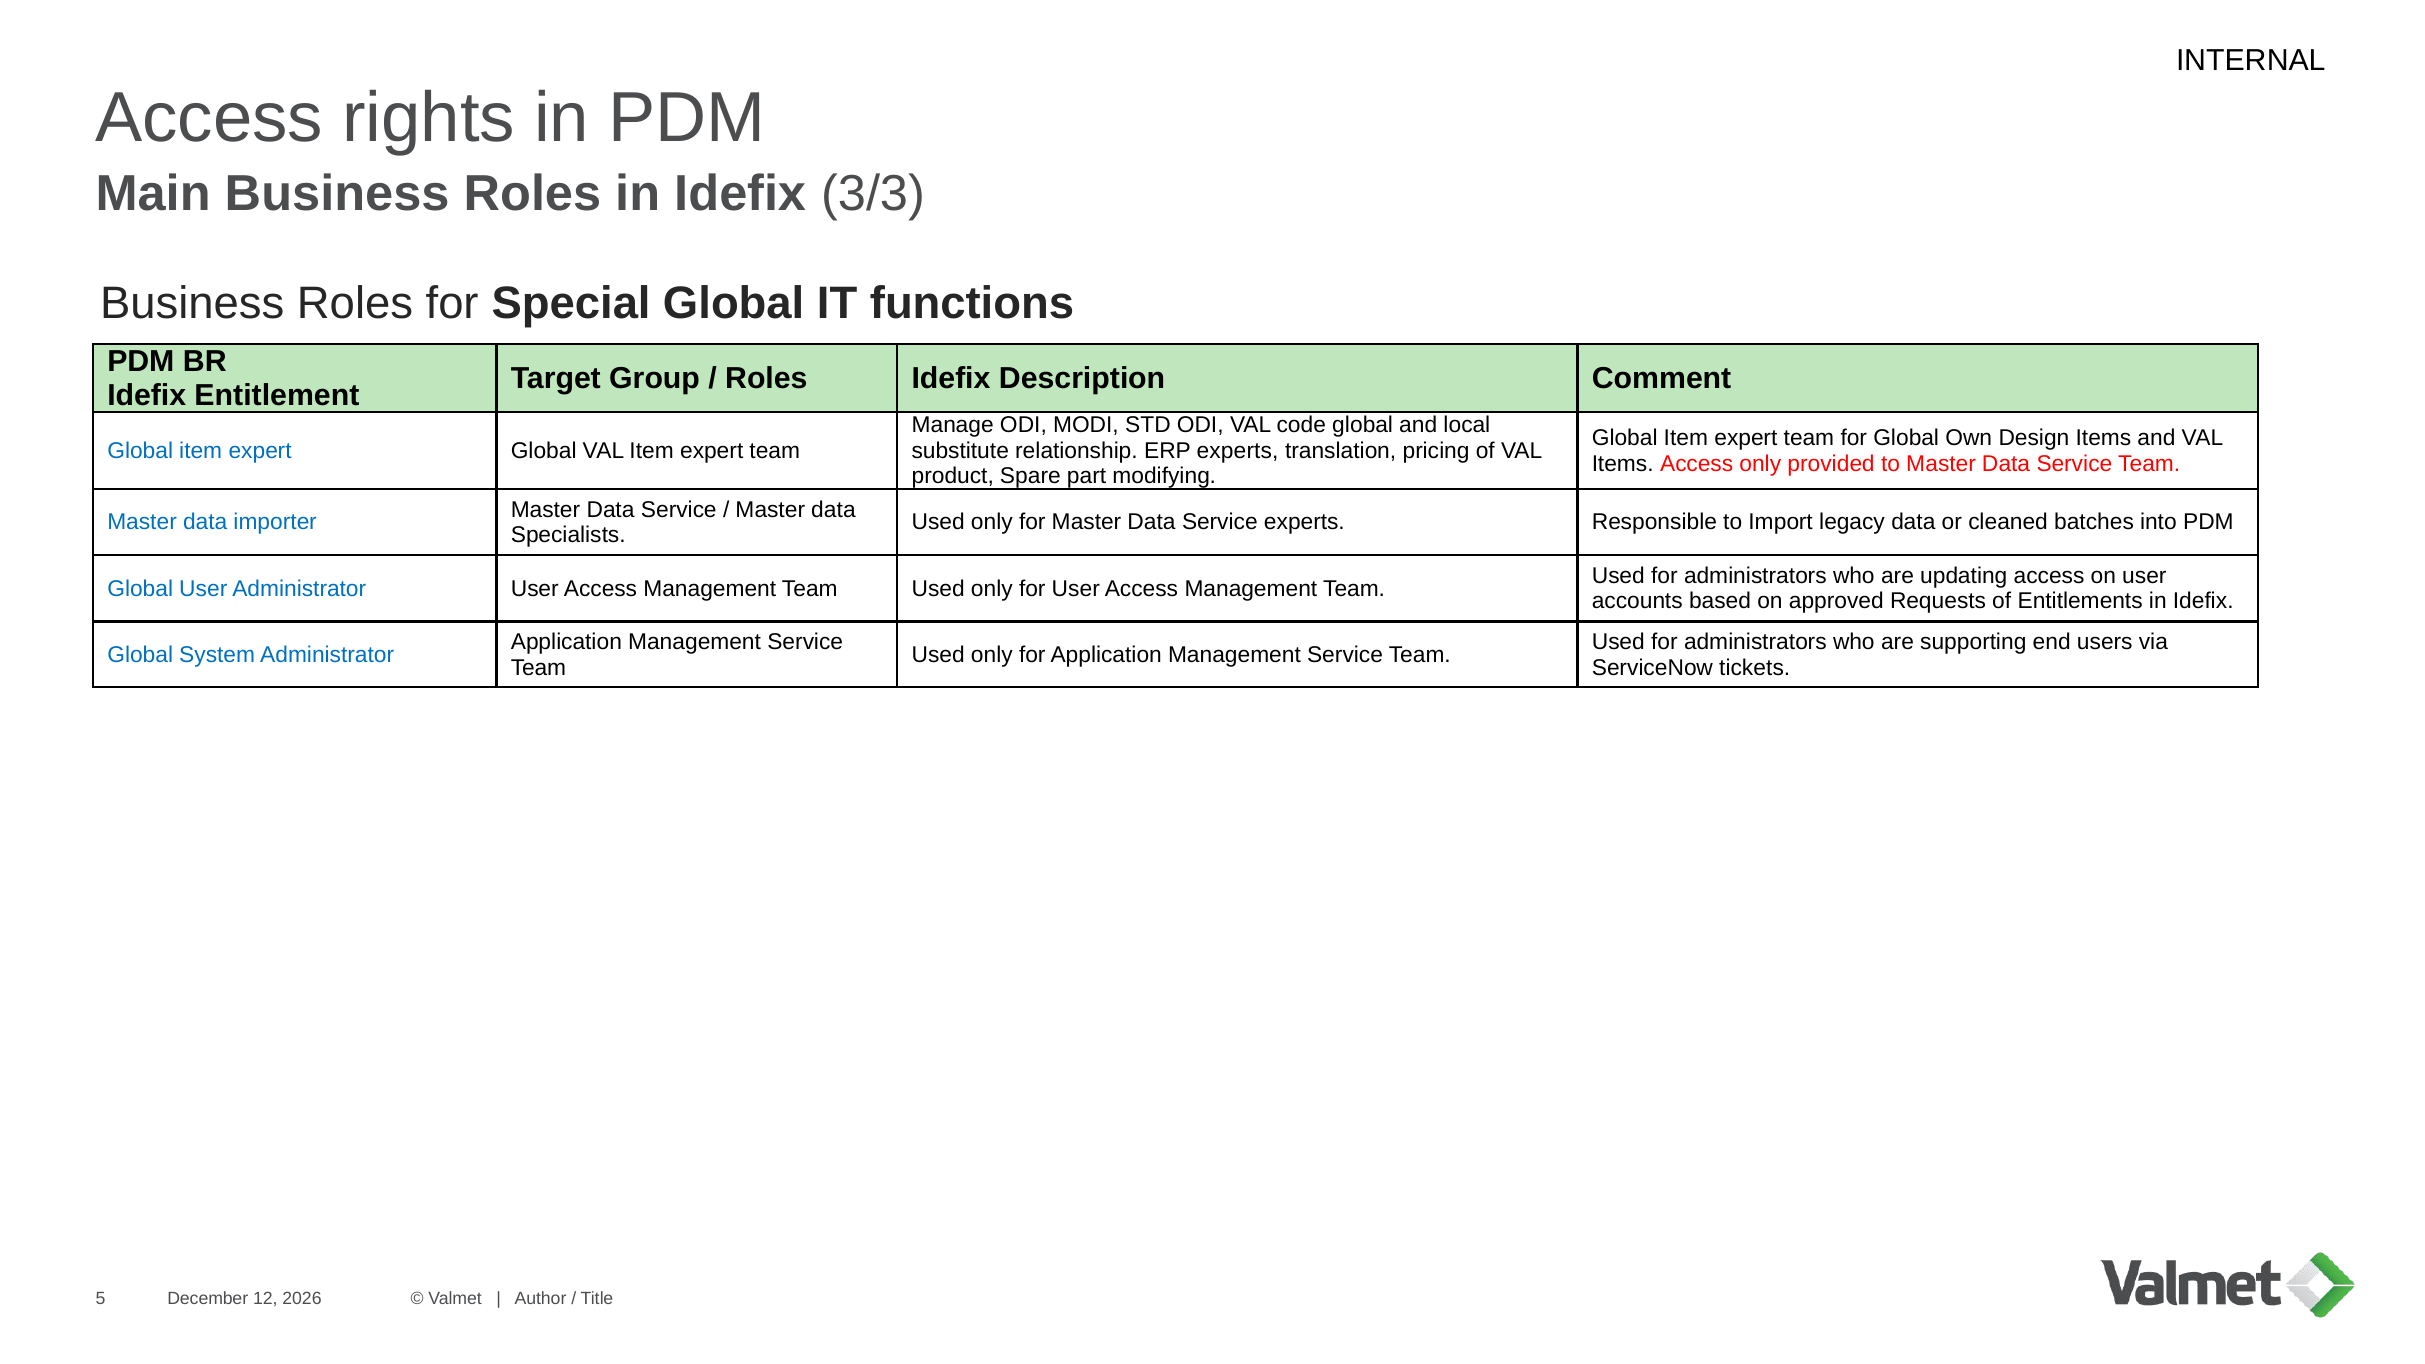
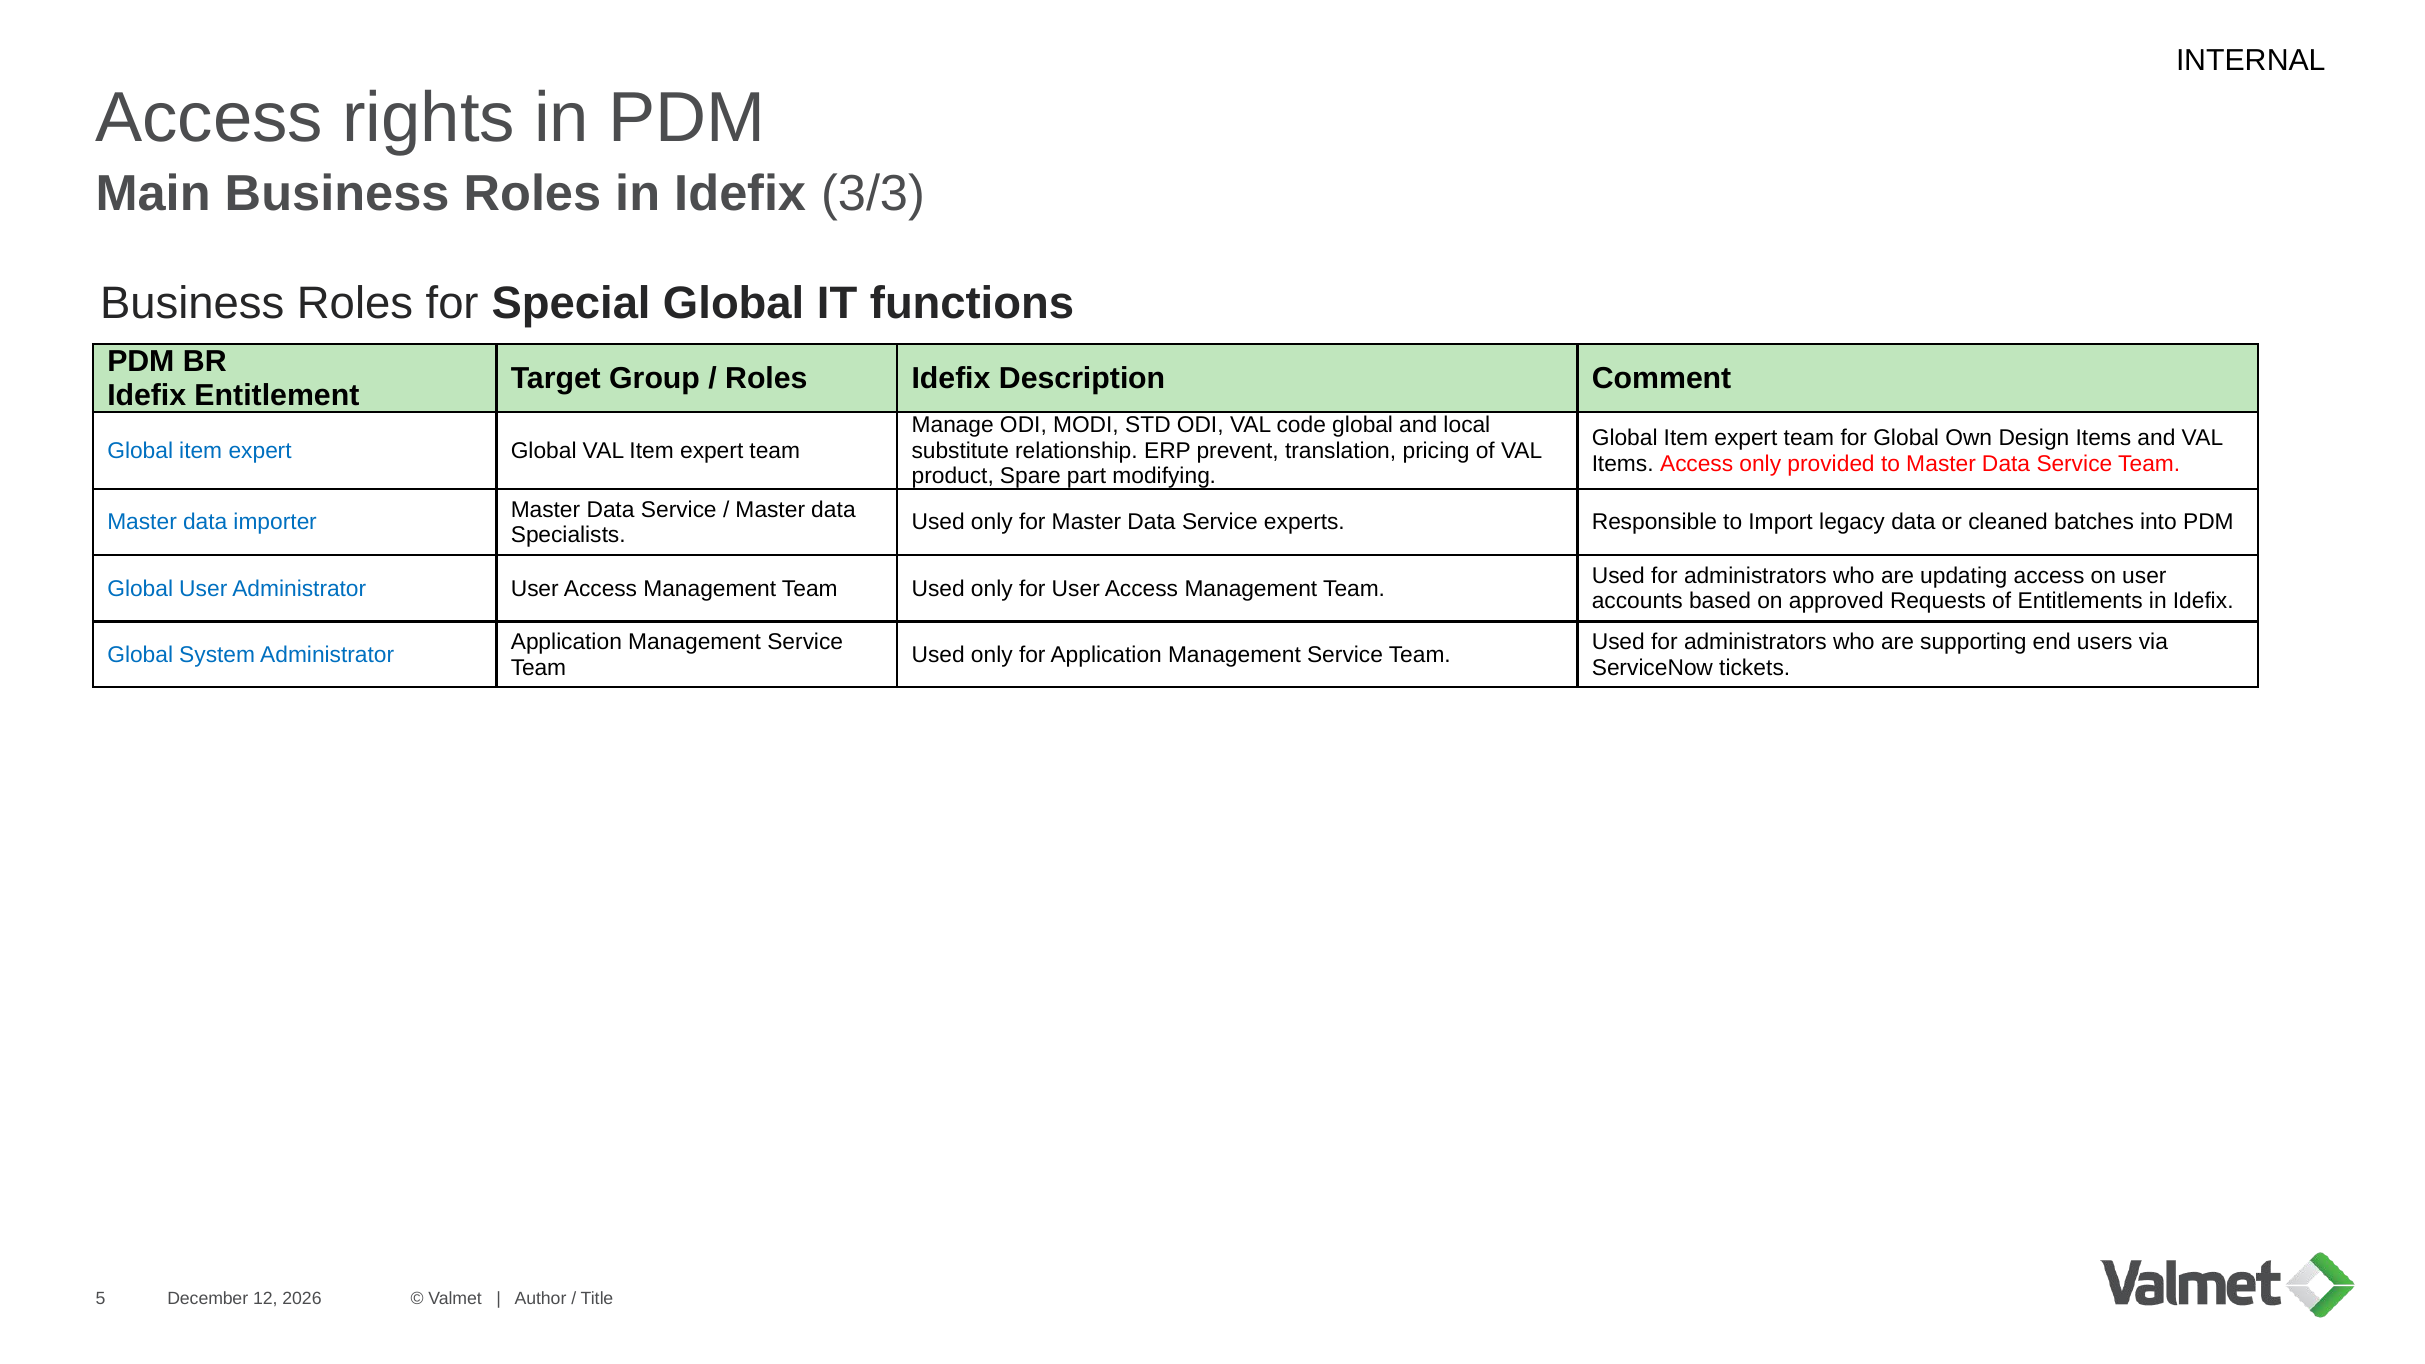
ERP experts: experts -> prevent (1238, 451)
